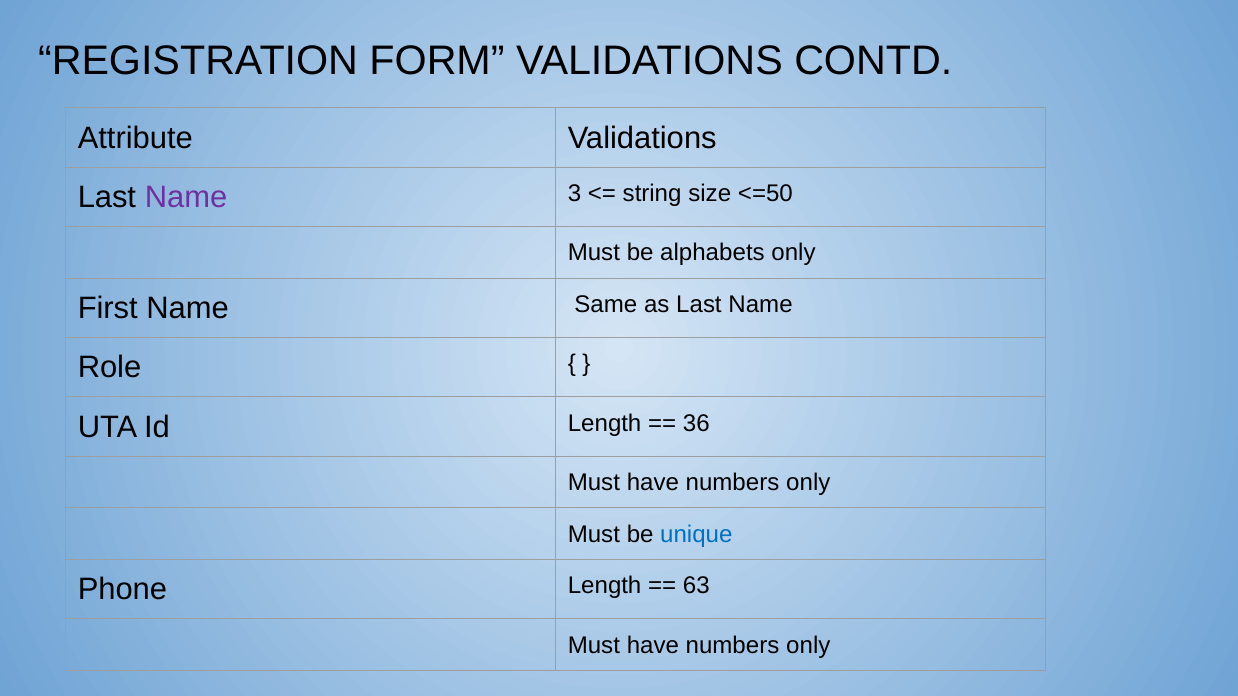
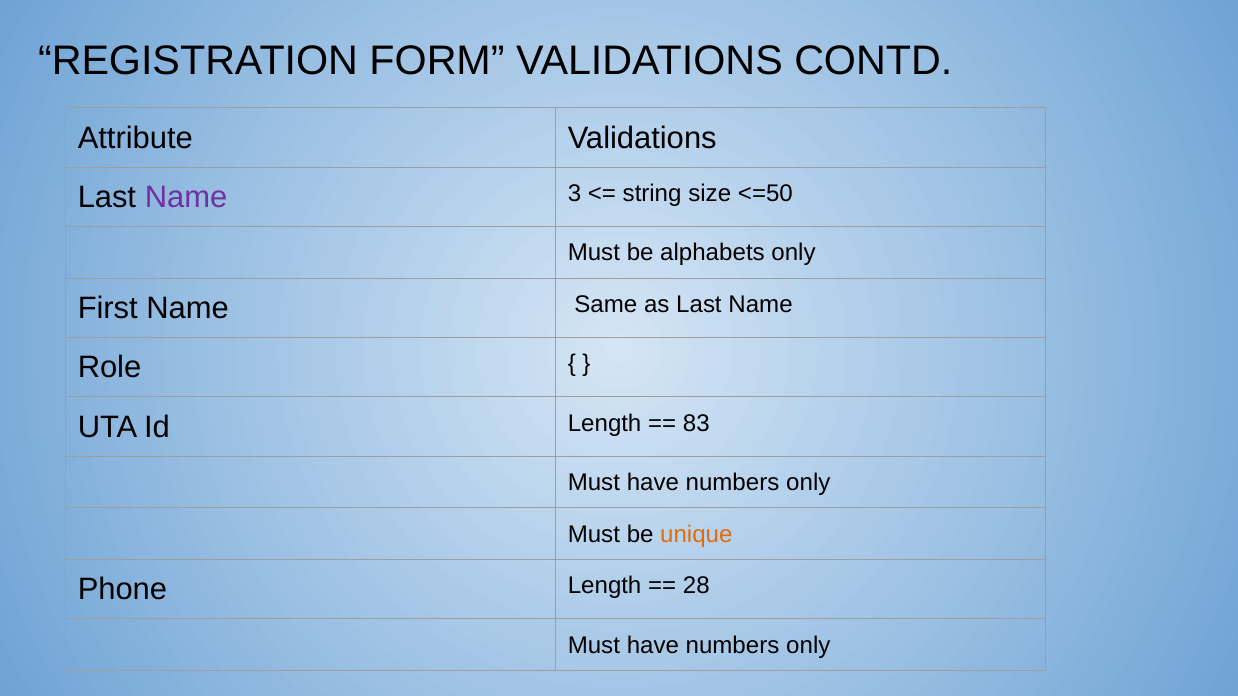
36: 36 -> 83 (696, 423)
unique colour: blue -> orange (696, 534)
63: 63 -> 28 (696, 586)
